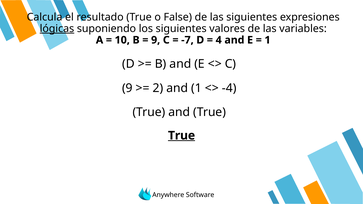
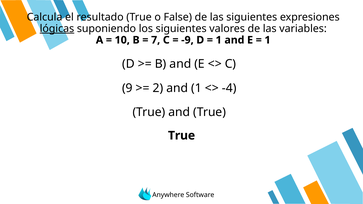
9: 9 -> 7 (156, 40)
-7: -7 -> -9 (187, 40)
4: 4 -> 1 (219, 40)
True underline: present -> none (182, 136)
